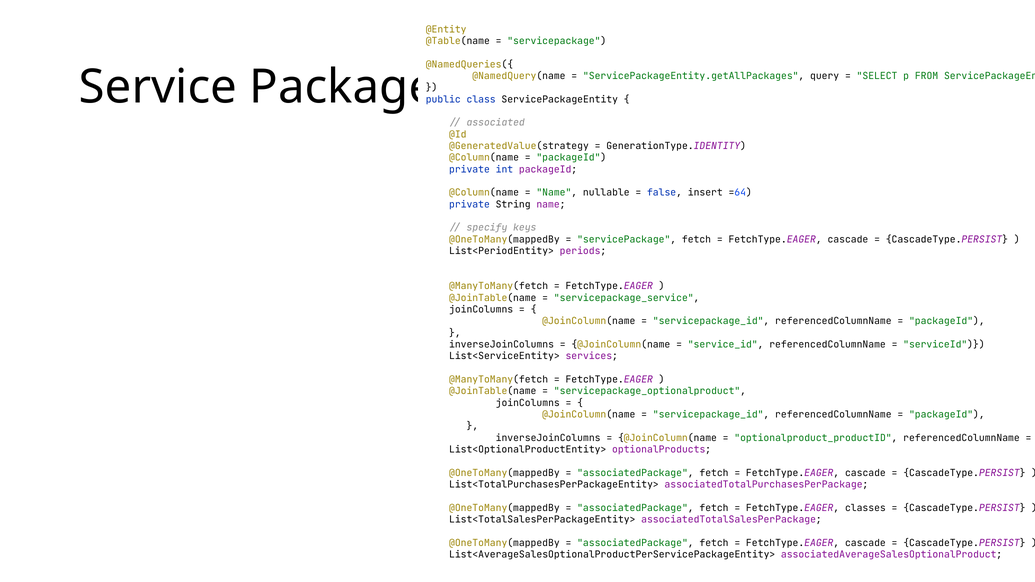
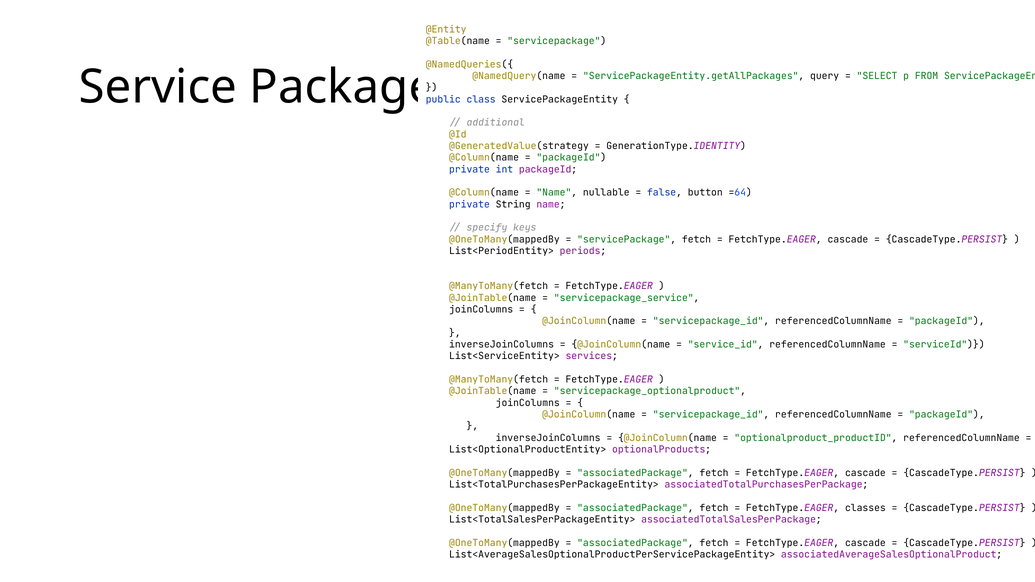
associated: associated -> additional (496, 123)
insert: insert -> button (705, 193)
